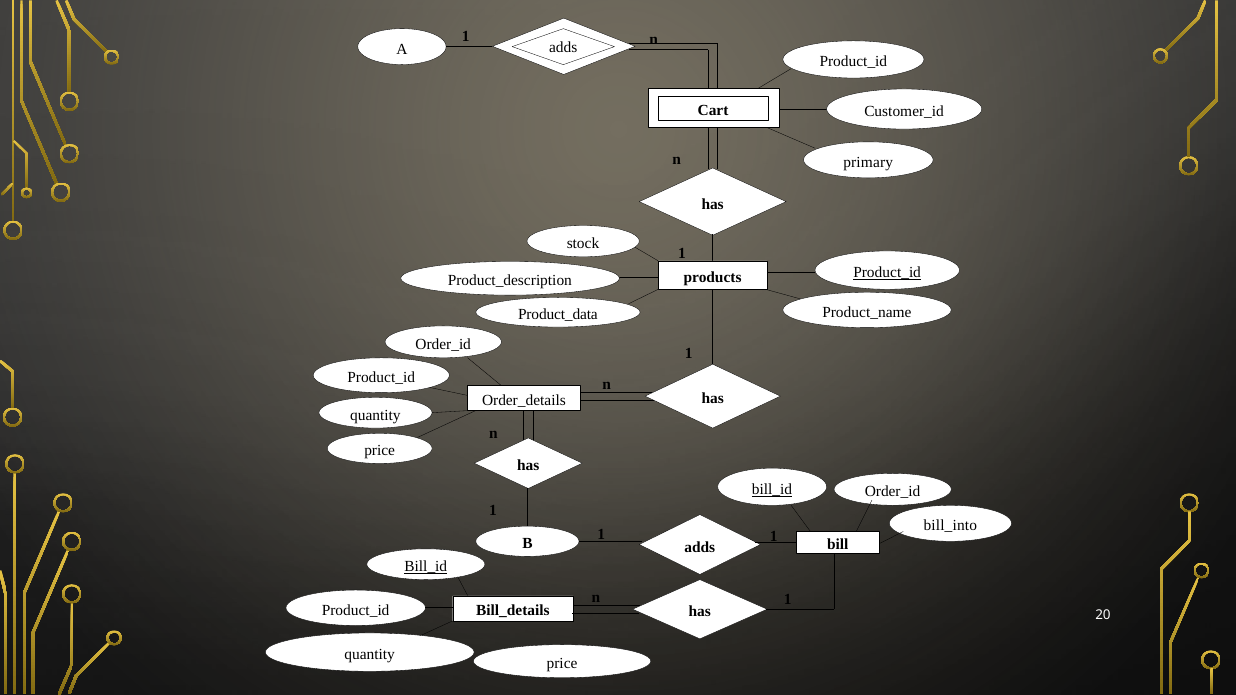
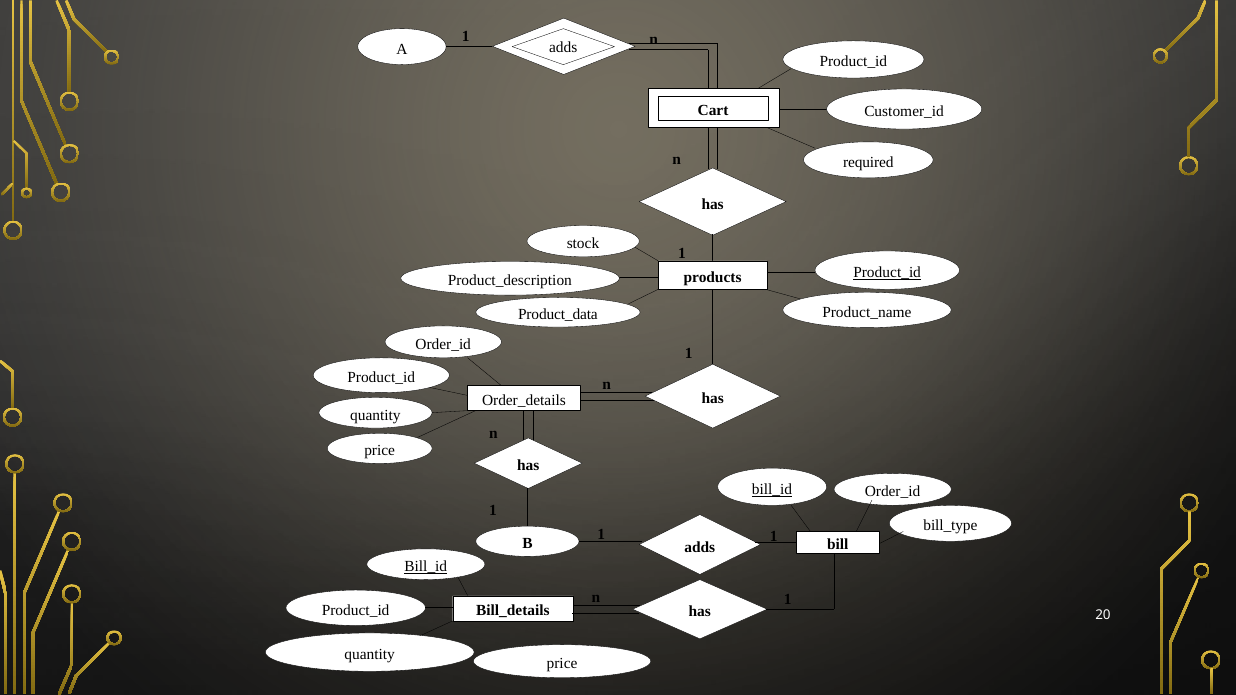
primary: primary -> required (868, 162)
bill_into: bill_into -> bill_type (950, 526)
